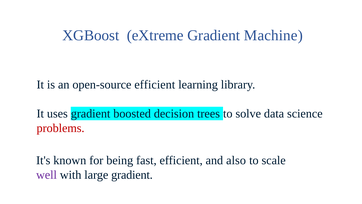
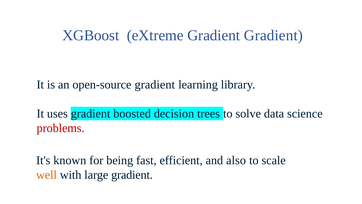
Gradient Machine: Machine -> Gradient (273, 35)
open-source efficient: efficient -> gradient (155, 84)
well colour: purple -> orange (47, 175)
